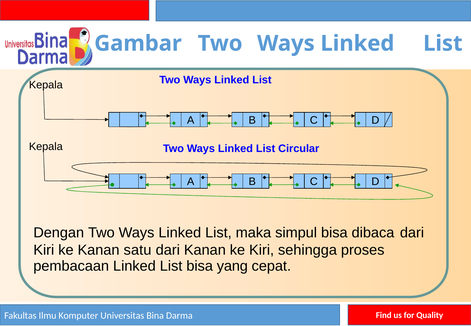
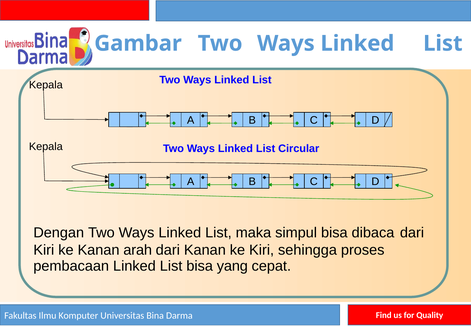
satu: satu -> arah (138, 250)
